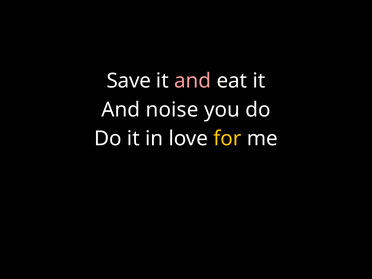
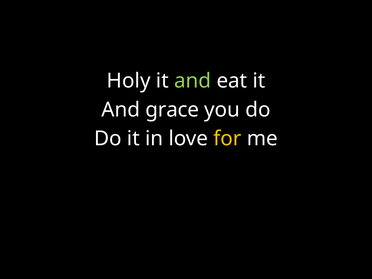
Save: Save -> Holy (129, 81)
and colour: pink -> light green (193, 81)
noise: noise -> grace (172, 110)
